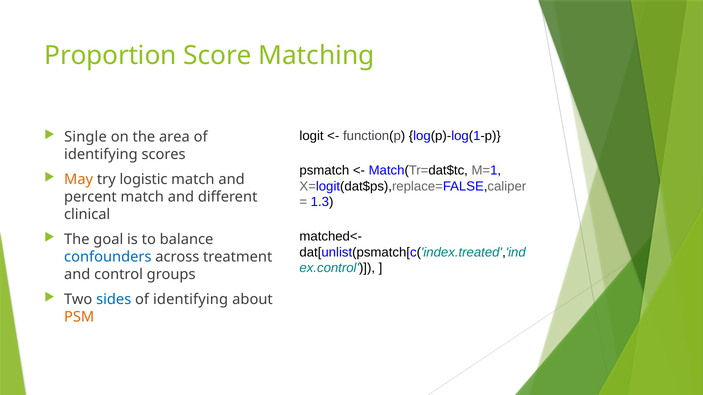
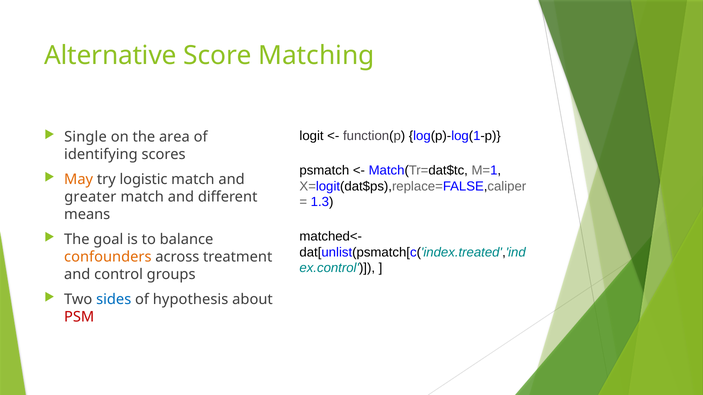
Proportion: Proportion -> Alternative (110, 55)
percent: percent -> greater (90, 197)
clinical: clinical -> means (87, 215)
confounders colour: blue -> orange (108, 257)
identifying: identifying -> hypothesis (191, 300)
PSM colour: orange -> red (79, 317)
